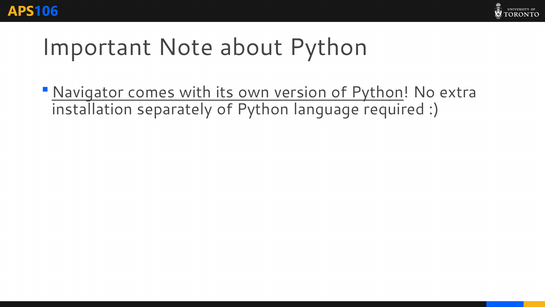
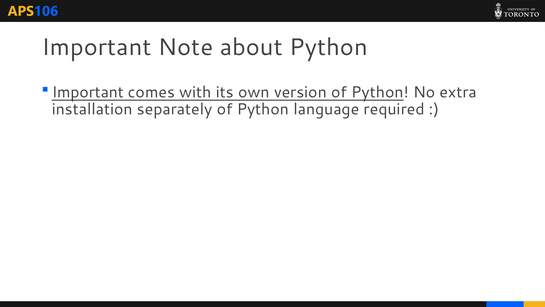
Navigator: Navigator -> Important (88, 92)
